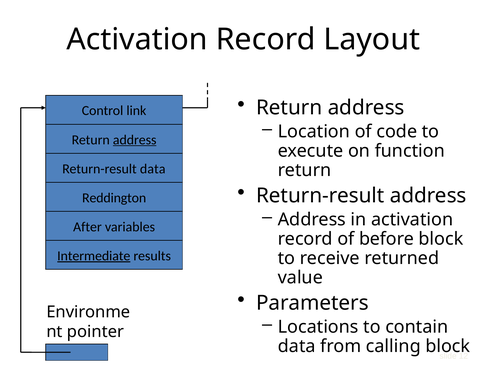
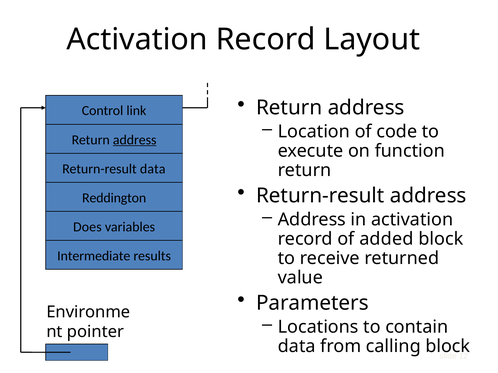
After: After -> Does (87, 227)
before: before -> added (386, 239)
Intermediate underline: present -> none (94, 256)
